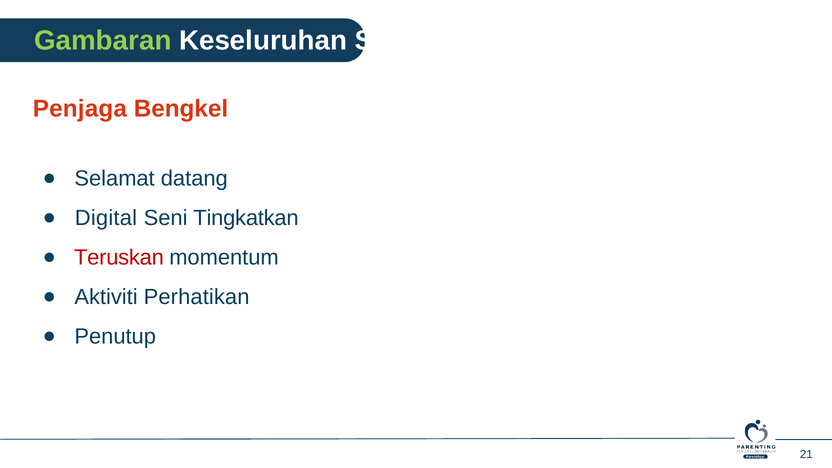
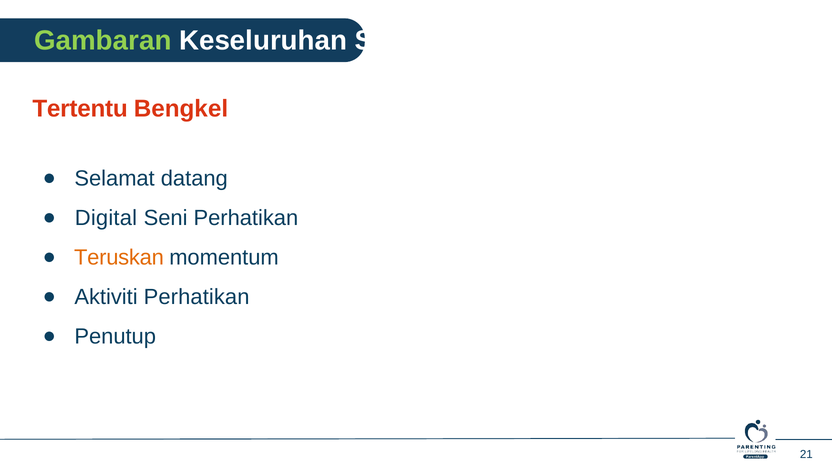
Penjaga: Penjaga -> Tertentu (80, 109)
Seni Tingkatkan: Tingkatkan -> Perhatikan (246, 218)
Teruskan colour: red -> orange (119, 258)
